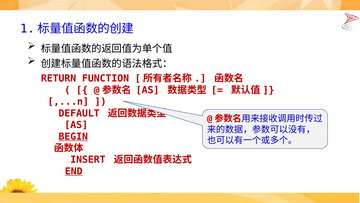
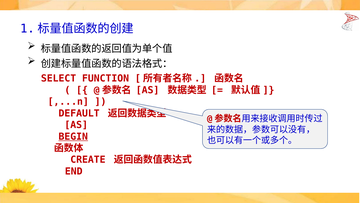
RETURN: RETURN -> SELECT (59, 78)
INSERT: INSERT -> CREATE (88, 159)
END underline: present -> none (74, 171)
